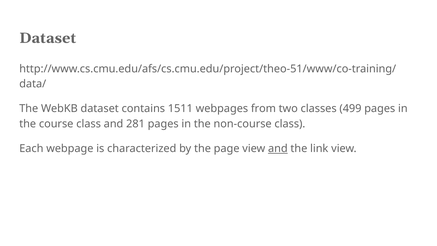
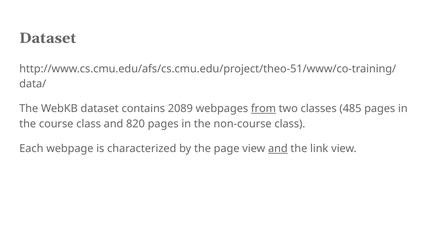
1511: 1511 -> 2089 (180, 109)
from underline: none -> present (263, 109)
499: 499 -> 485 (350, 109)
281: 281 -> 820 (135, 124)
